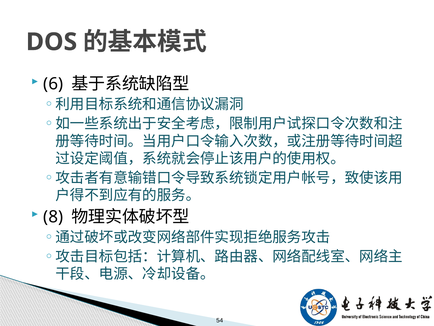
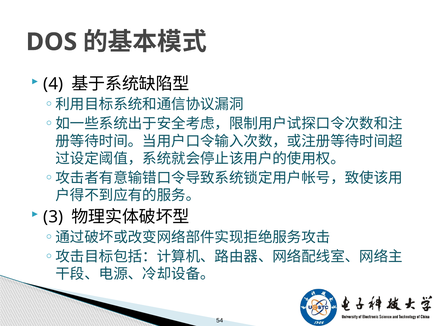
6: 6 -> 4 (53, 84)
8: 8 -> 3 (53, 216)
